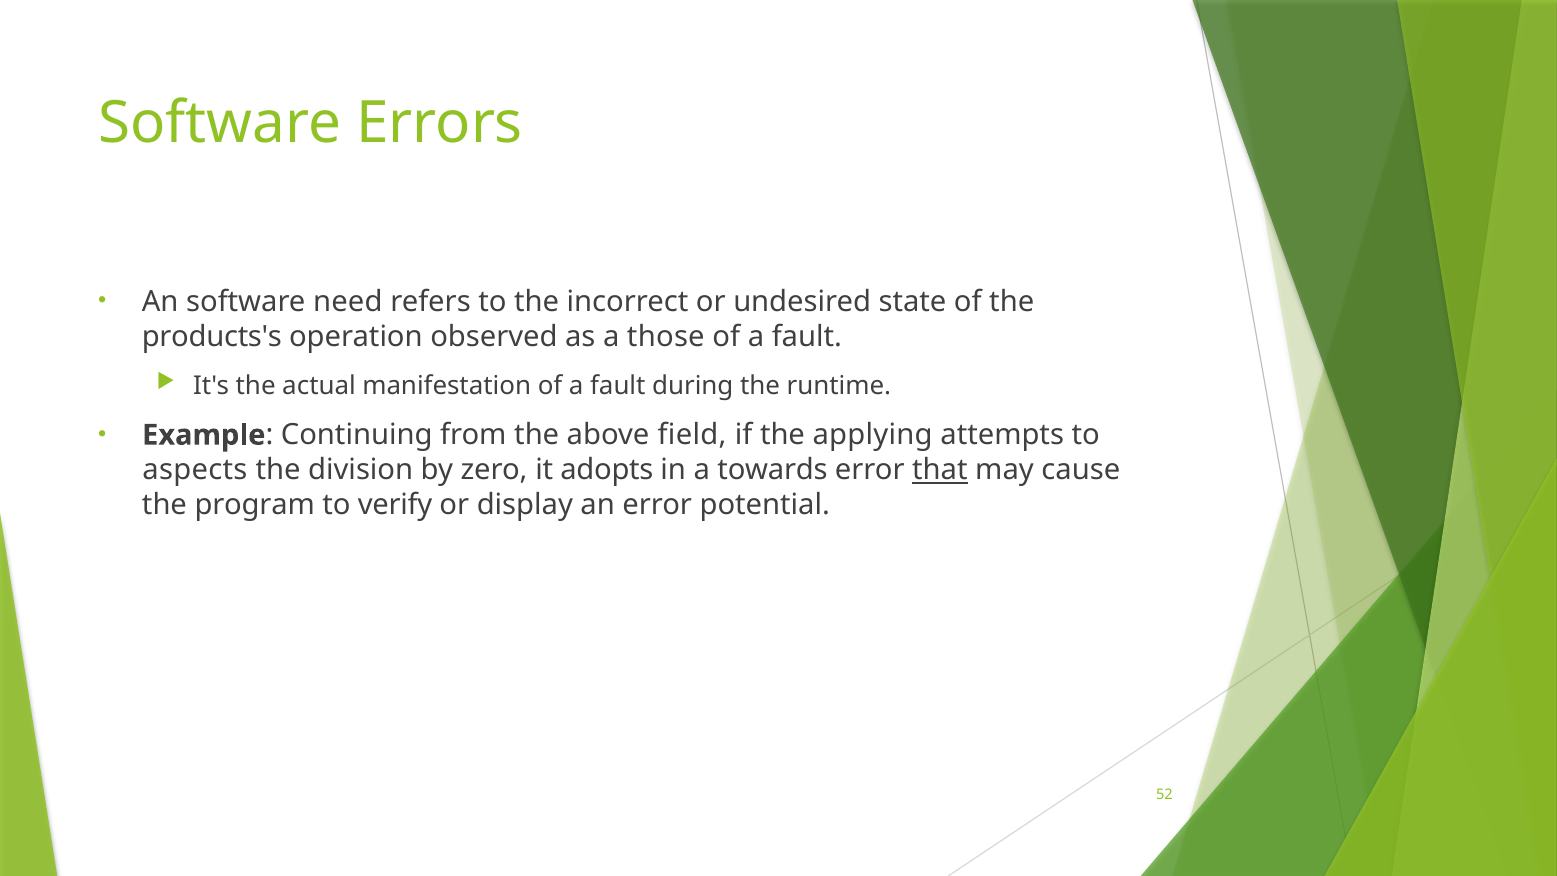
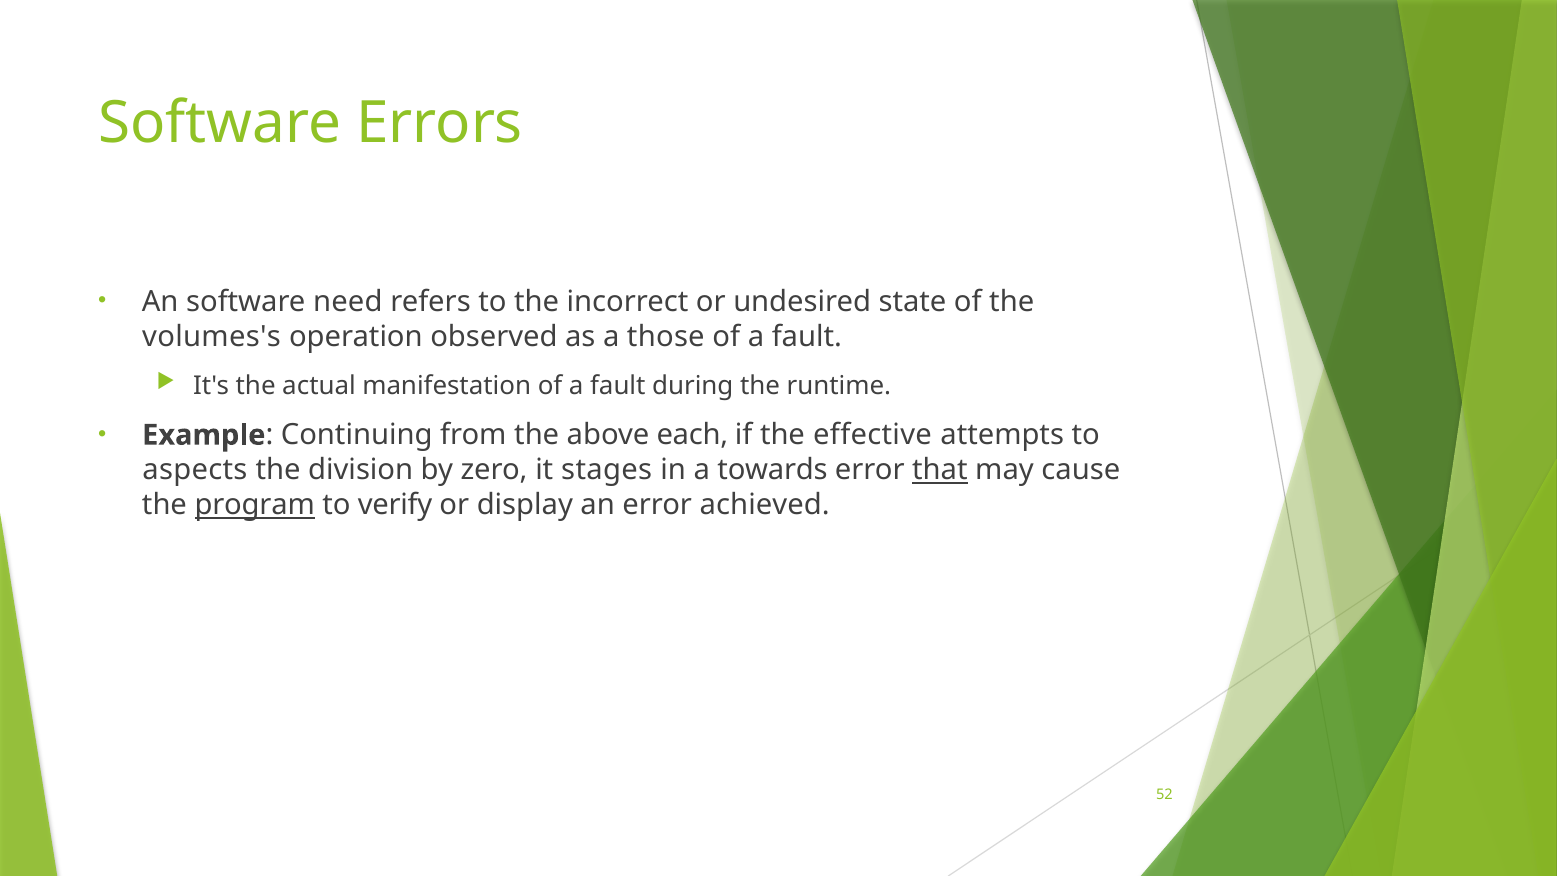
products's: products's -> volumes's (212, 336)
field: field -> each (692, 435)
applying: applying -> effective (873, 435)
adopts: adopts -> stages (607, 470)
program underline: none -> present (255, 505)
potential: potential -> achieved (765, 505)
